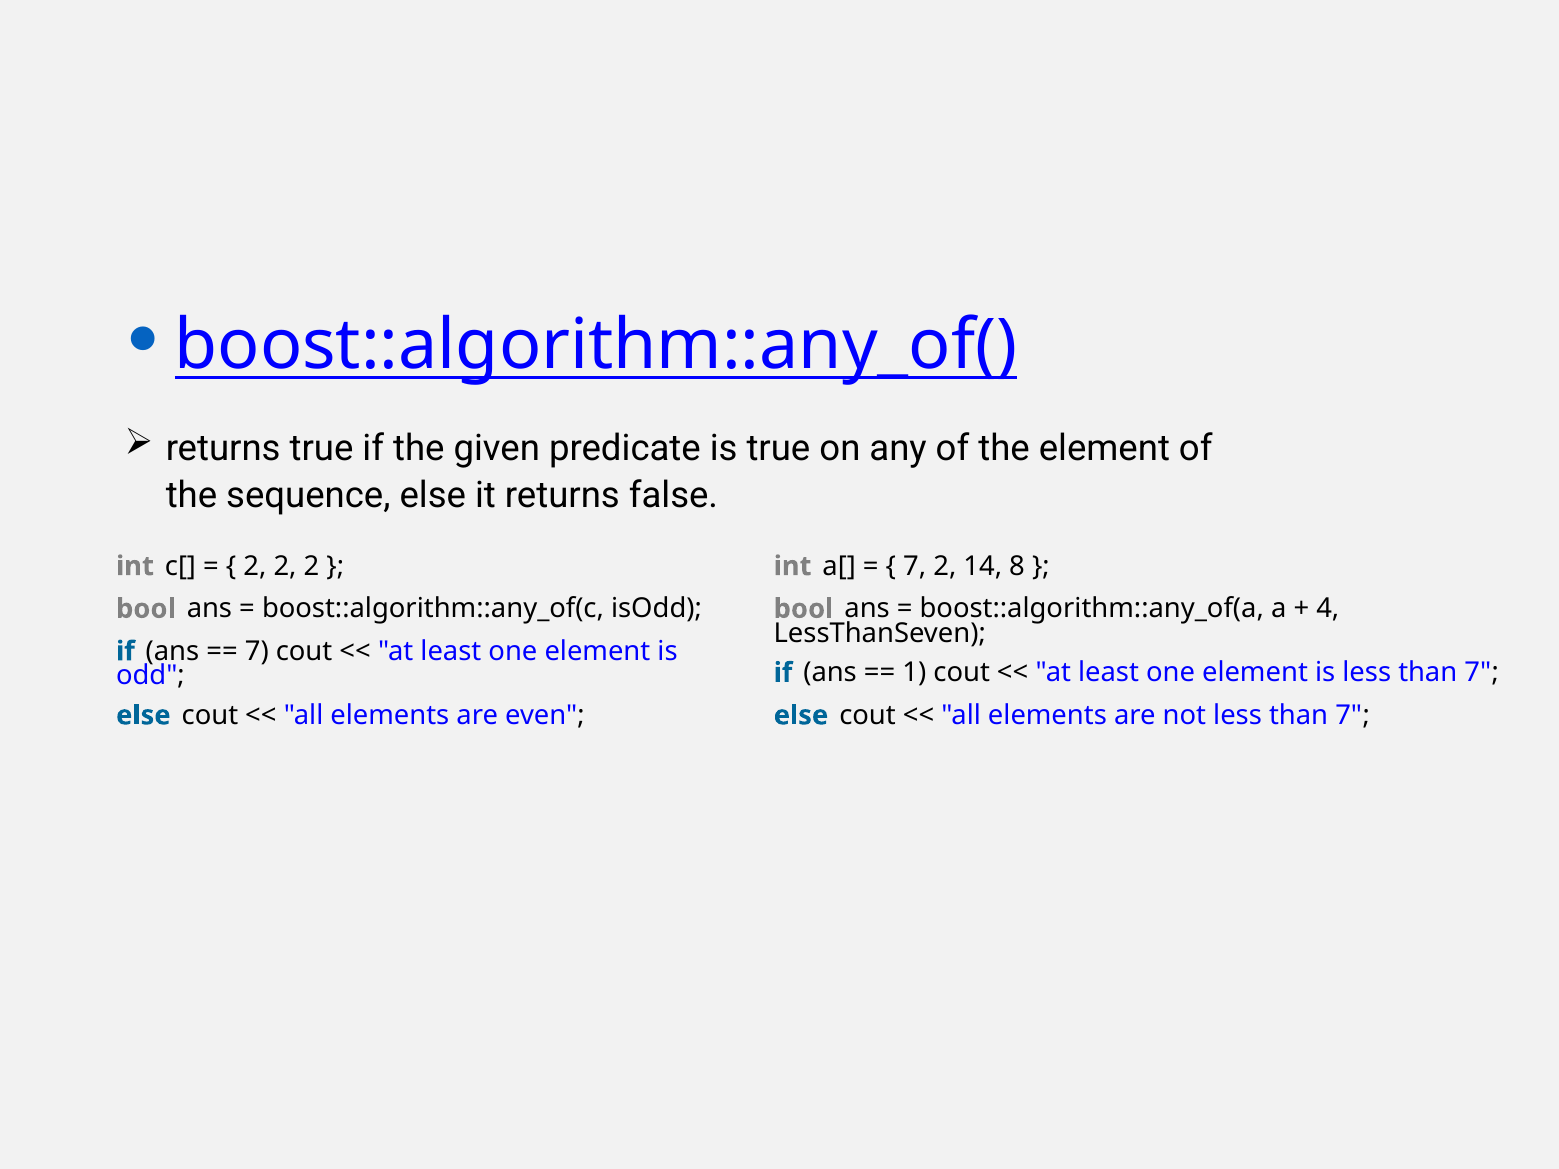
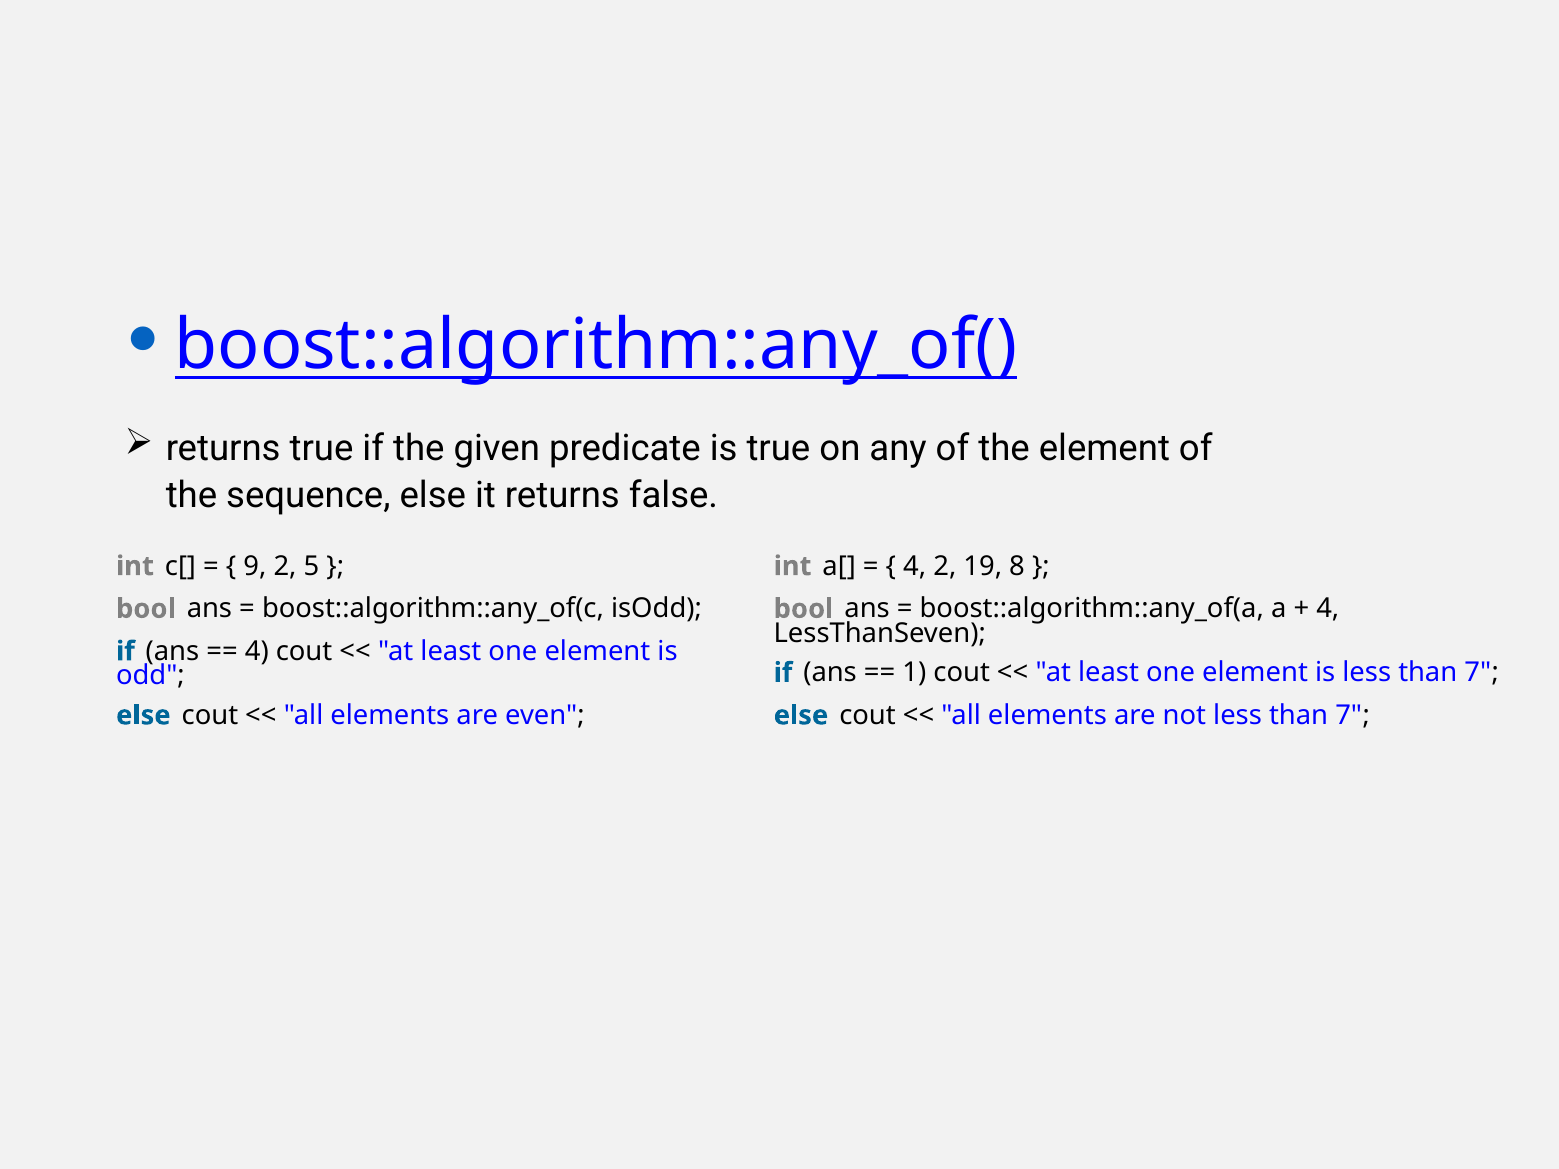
2: 2 -> 9 (255, 566)
2: 2 -> 5 (311, 566)
7: 7 -> 4 (915, 566)
14: 14 -> 19 (983, 566)
7: 7 -> 4 (257, 652)
